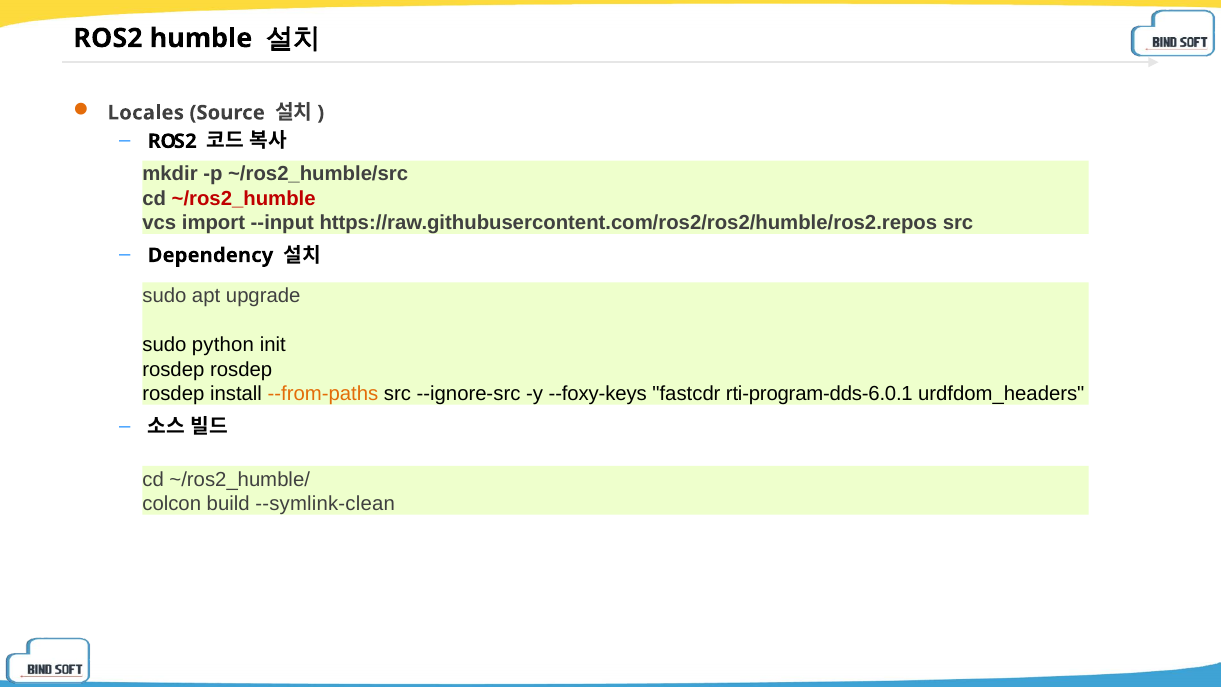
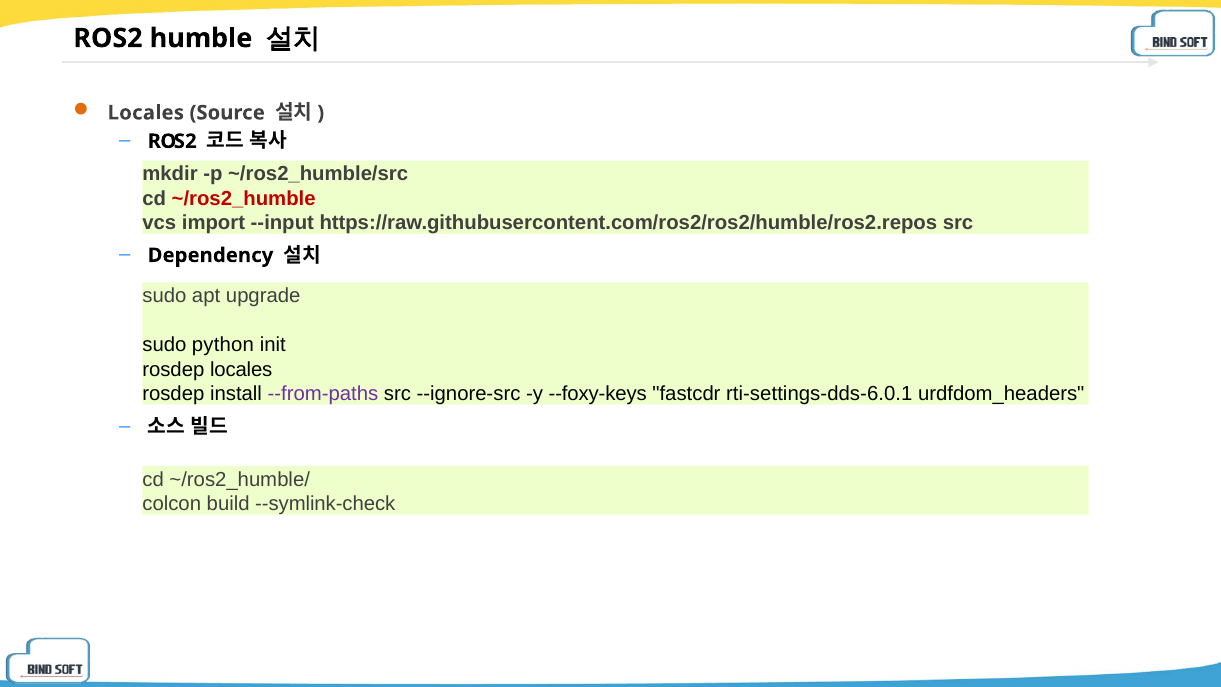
rosdep: rosdep -> locales (241, 369)
--from-paths colour: orange -> purple (323, 394)
rti-program-dds-6.0.1: rti-program-dds-6.0.1 -> rti-settings-dds-6.0.1 (819, 394)
--symlink-clean: --symlink-clean -> --symlink-check (325, 504)
